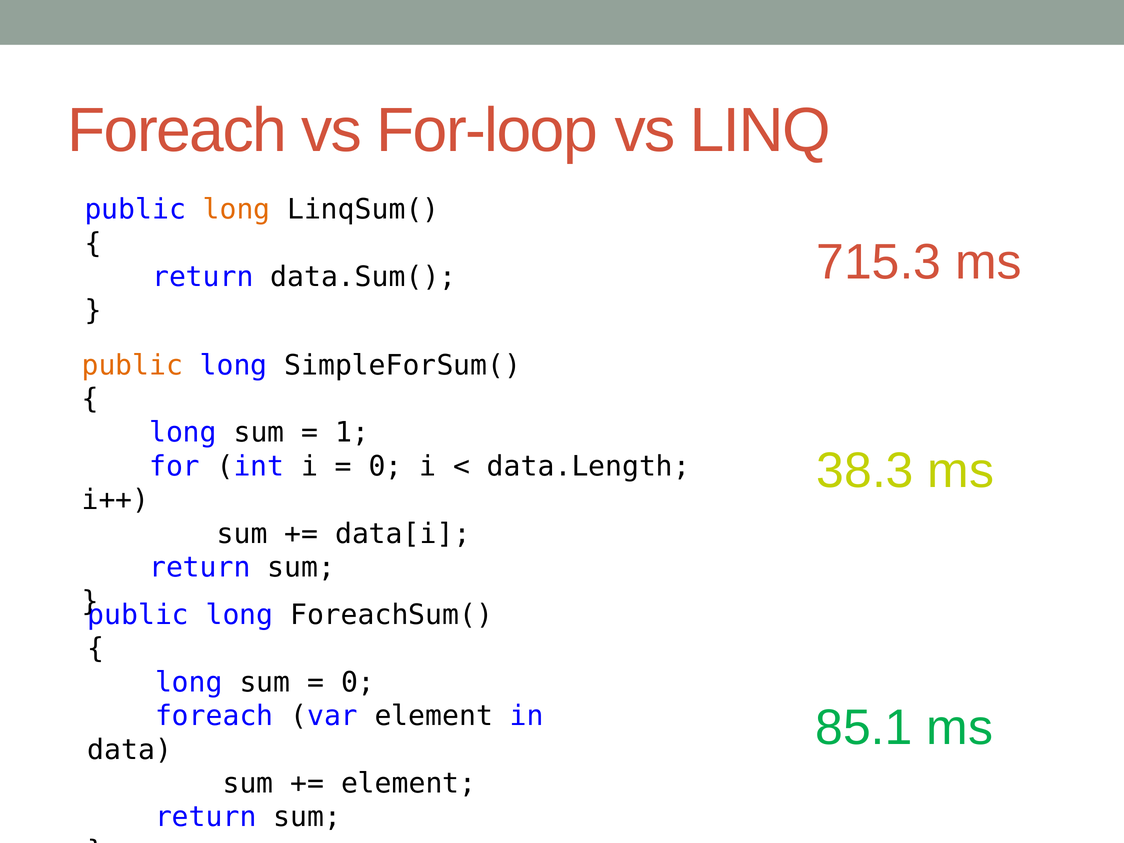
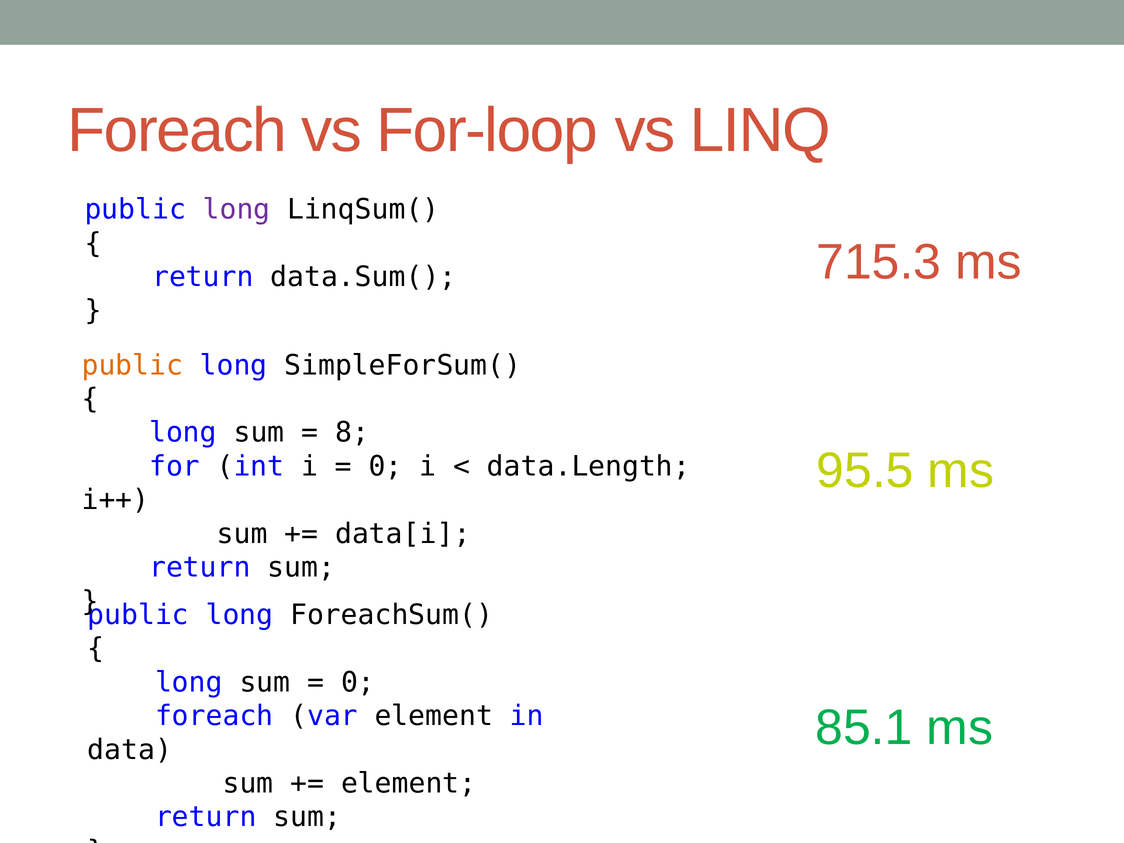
long colour: orange -> purple (237, 210)
1: 1 -> 8 (352, 433)
38.3: 38.3 -> 95.5 (865, 471)
